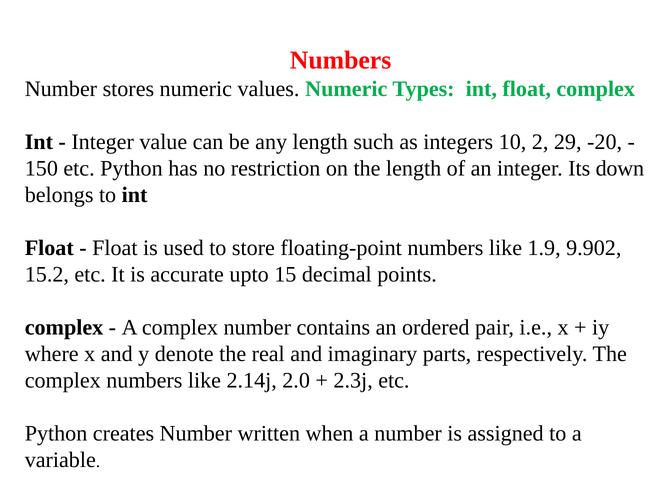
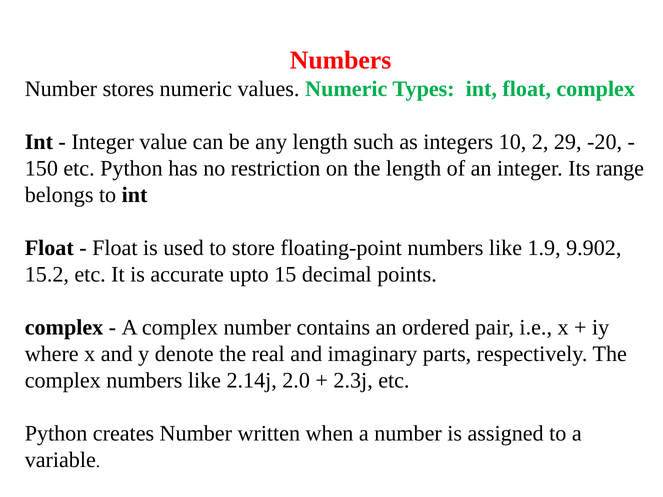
down: down -> range (620, 168)
